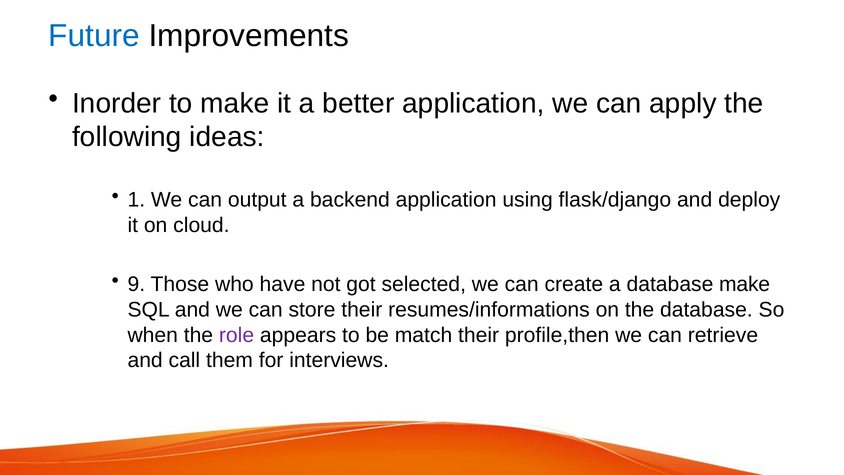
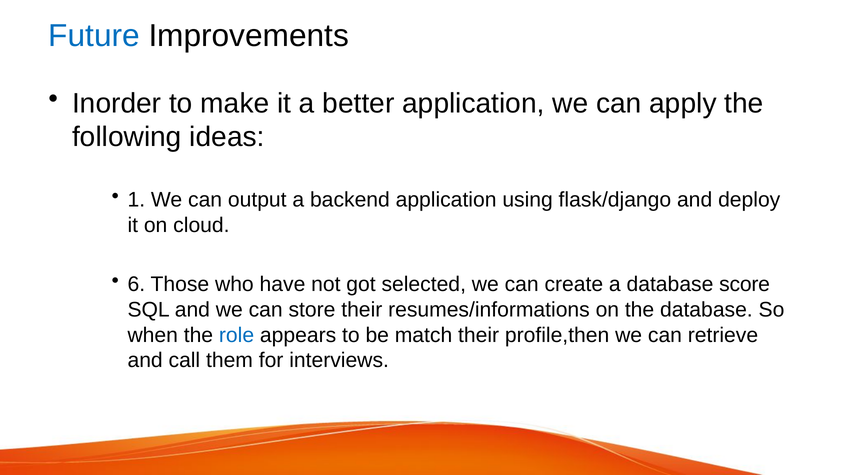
9: 9 -> 6 (136, 284)
database make: make -> score (745, 284)
role colour: purple -> blue (237, 335)
